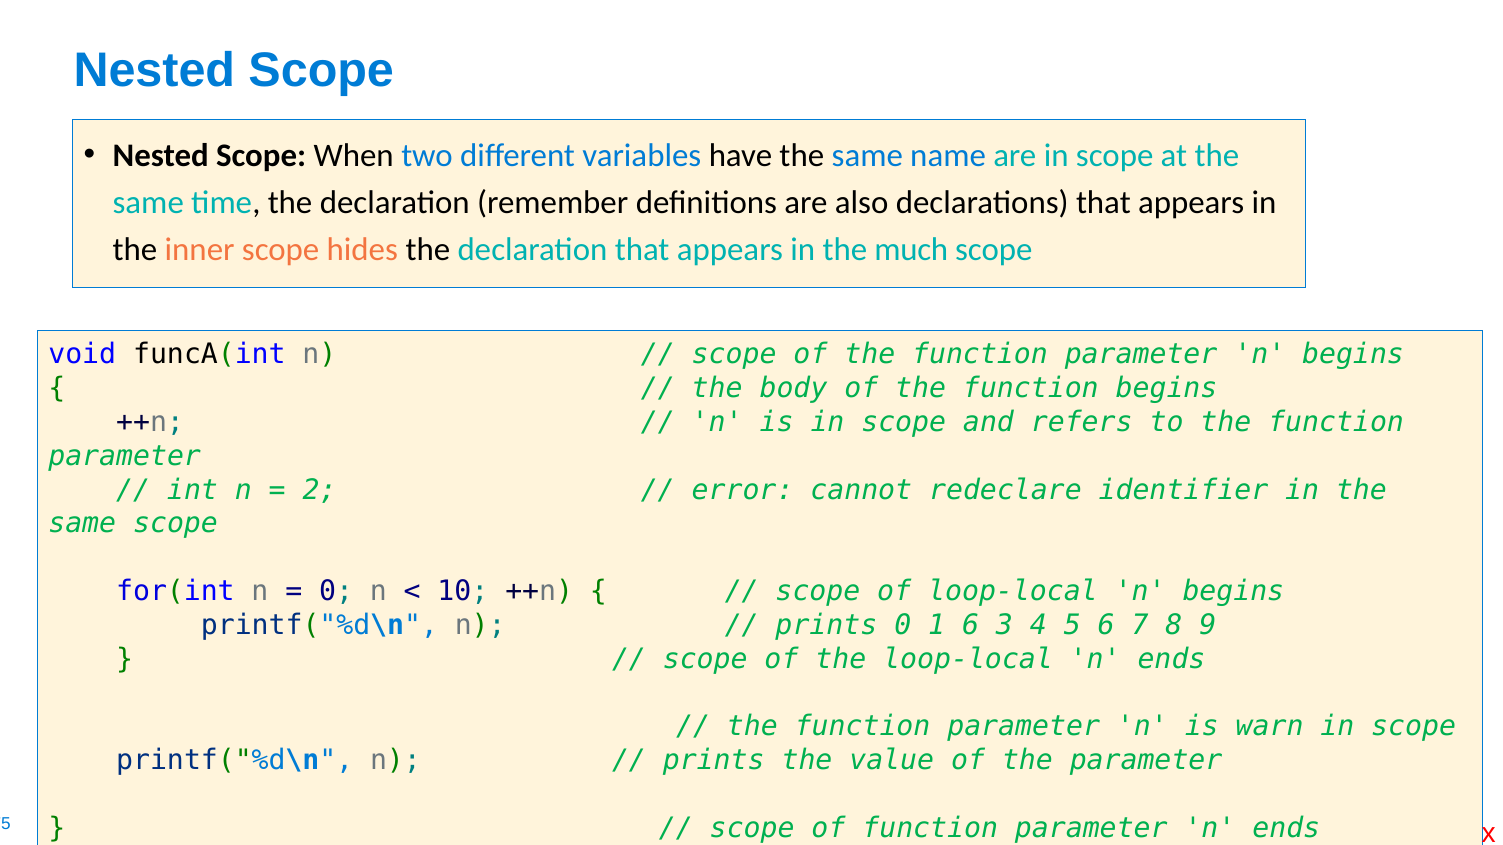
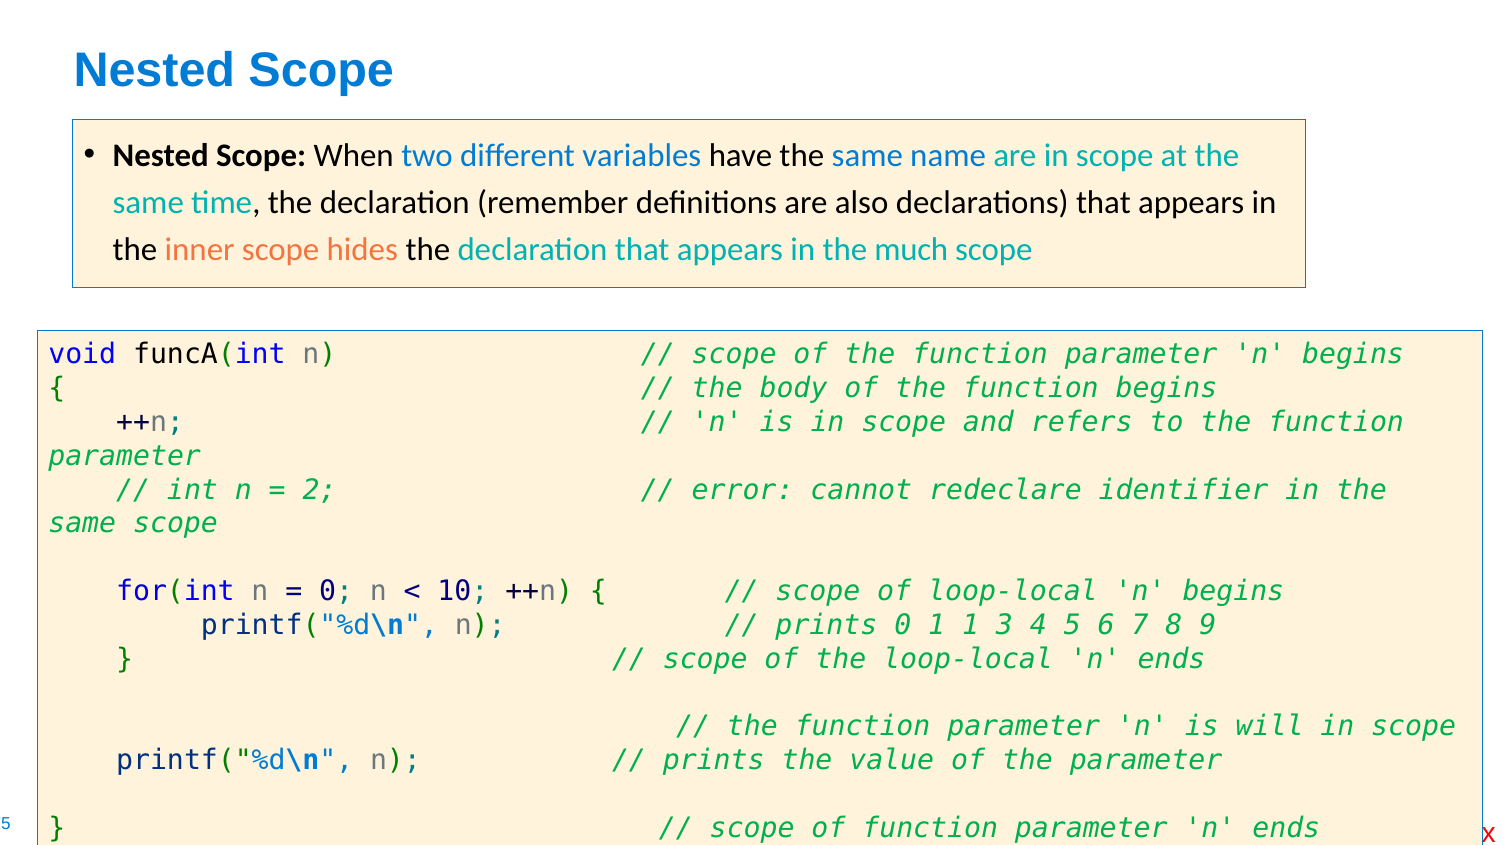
1 6: 6 -> 1 (971, 625)
warn: warn -> will (1270, 727)
